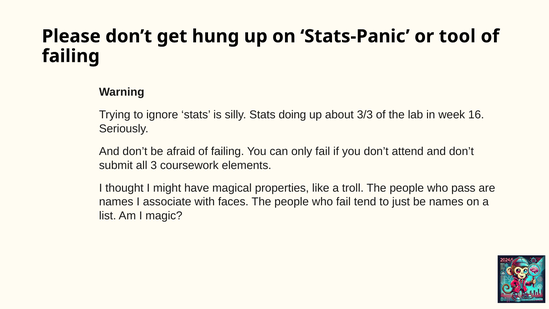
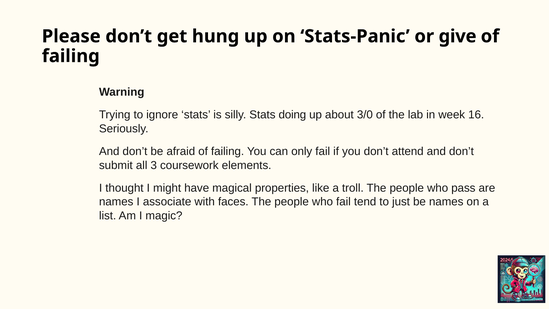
tool: tool -> give (458, 36)
3/3: 3/3 -> 3/0 (365, 115)
